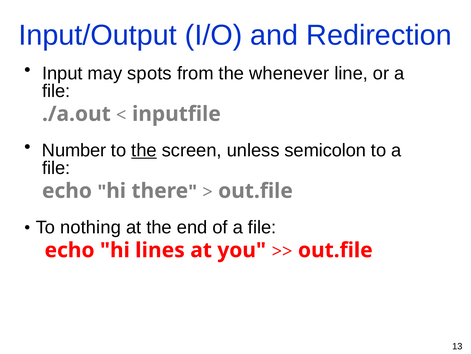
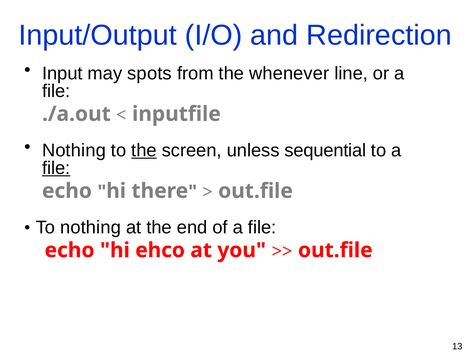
Number: Number -> Nothing (74, 150)
semicolon: semicolon -> sequential (325, 150)
file underline: none -> present (56, 168)
lines: lines -> ehco (160, 250)
